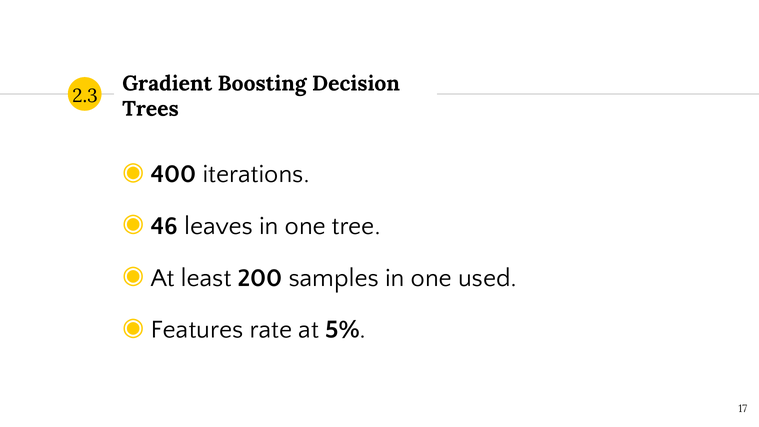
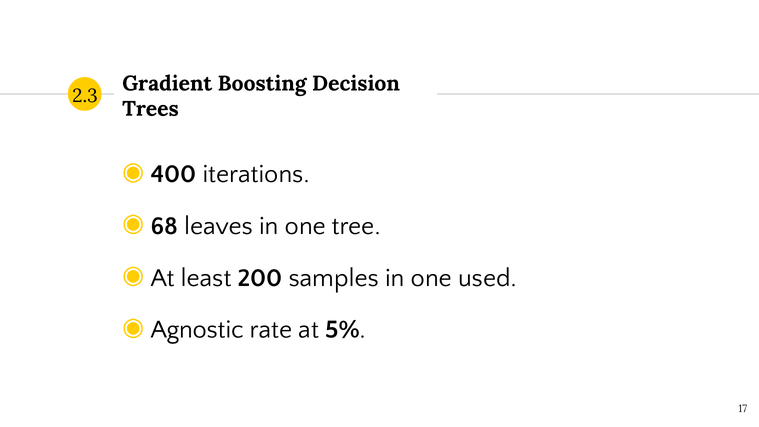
46: 46 -> 68 (164, 226)
Features: Features -> Agnostic (197, 330)
